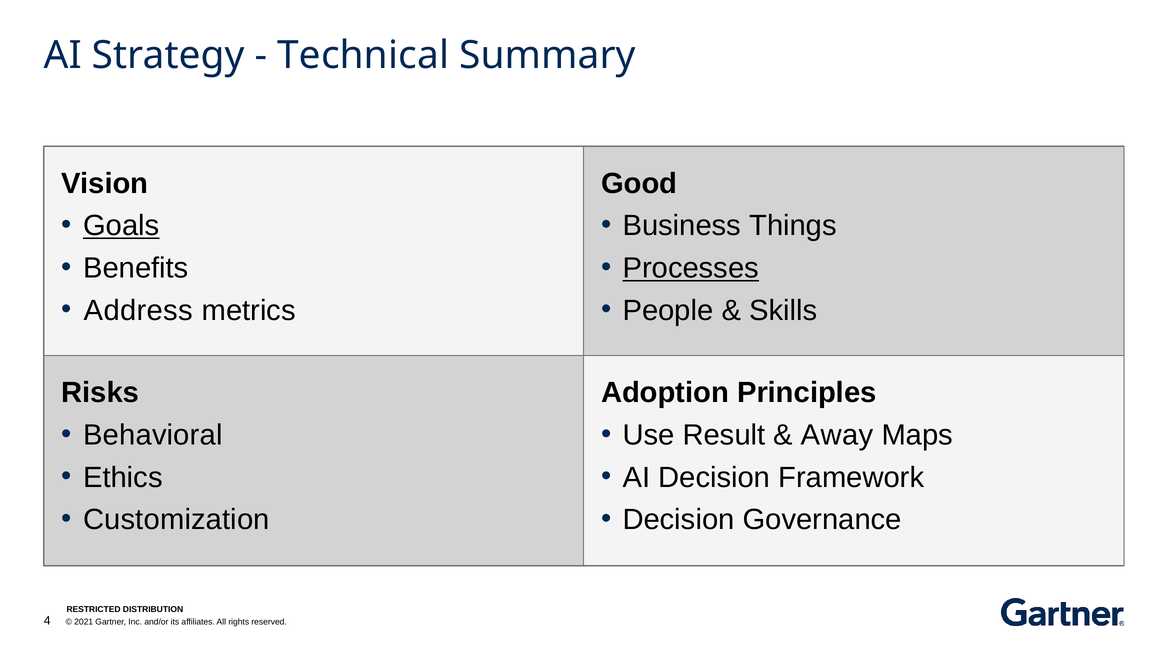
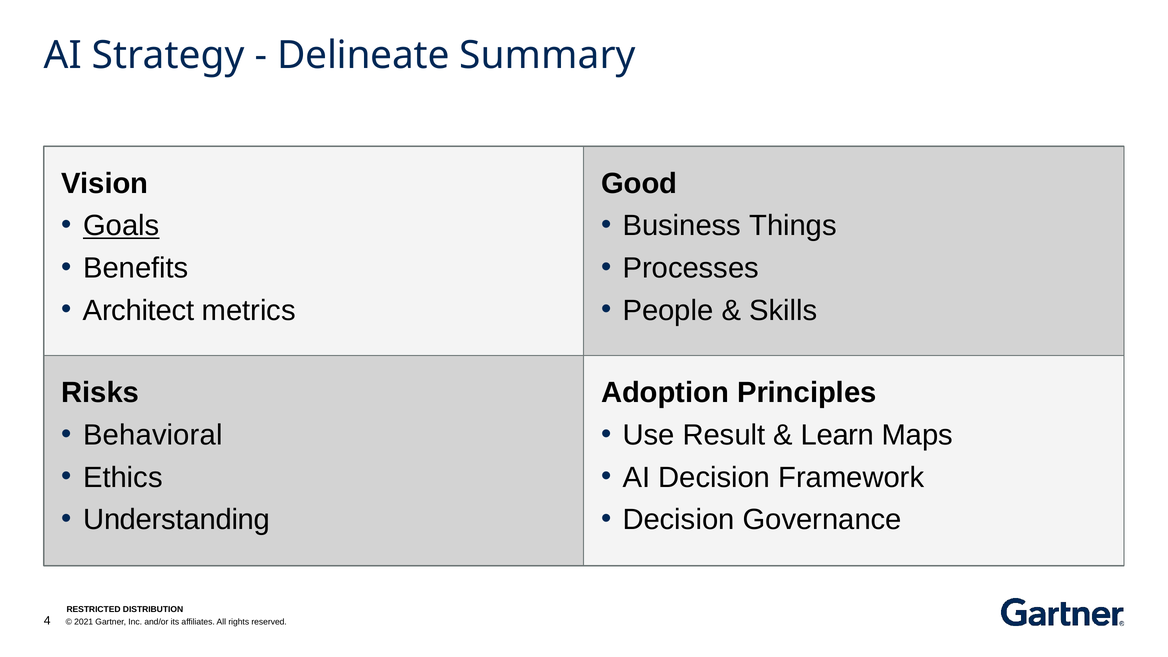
Technical: Technical -> Delineate (363, 55)
Processes underline: present -> none (691, 268)
Address: Address -> Architect (139, 310)
Away: Away -> Learn (837, 435)
Customization: Customization -> Understanding (177, 520)
